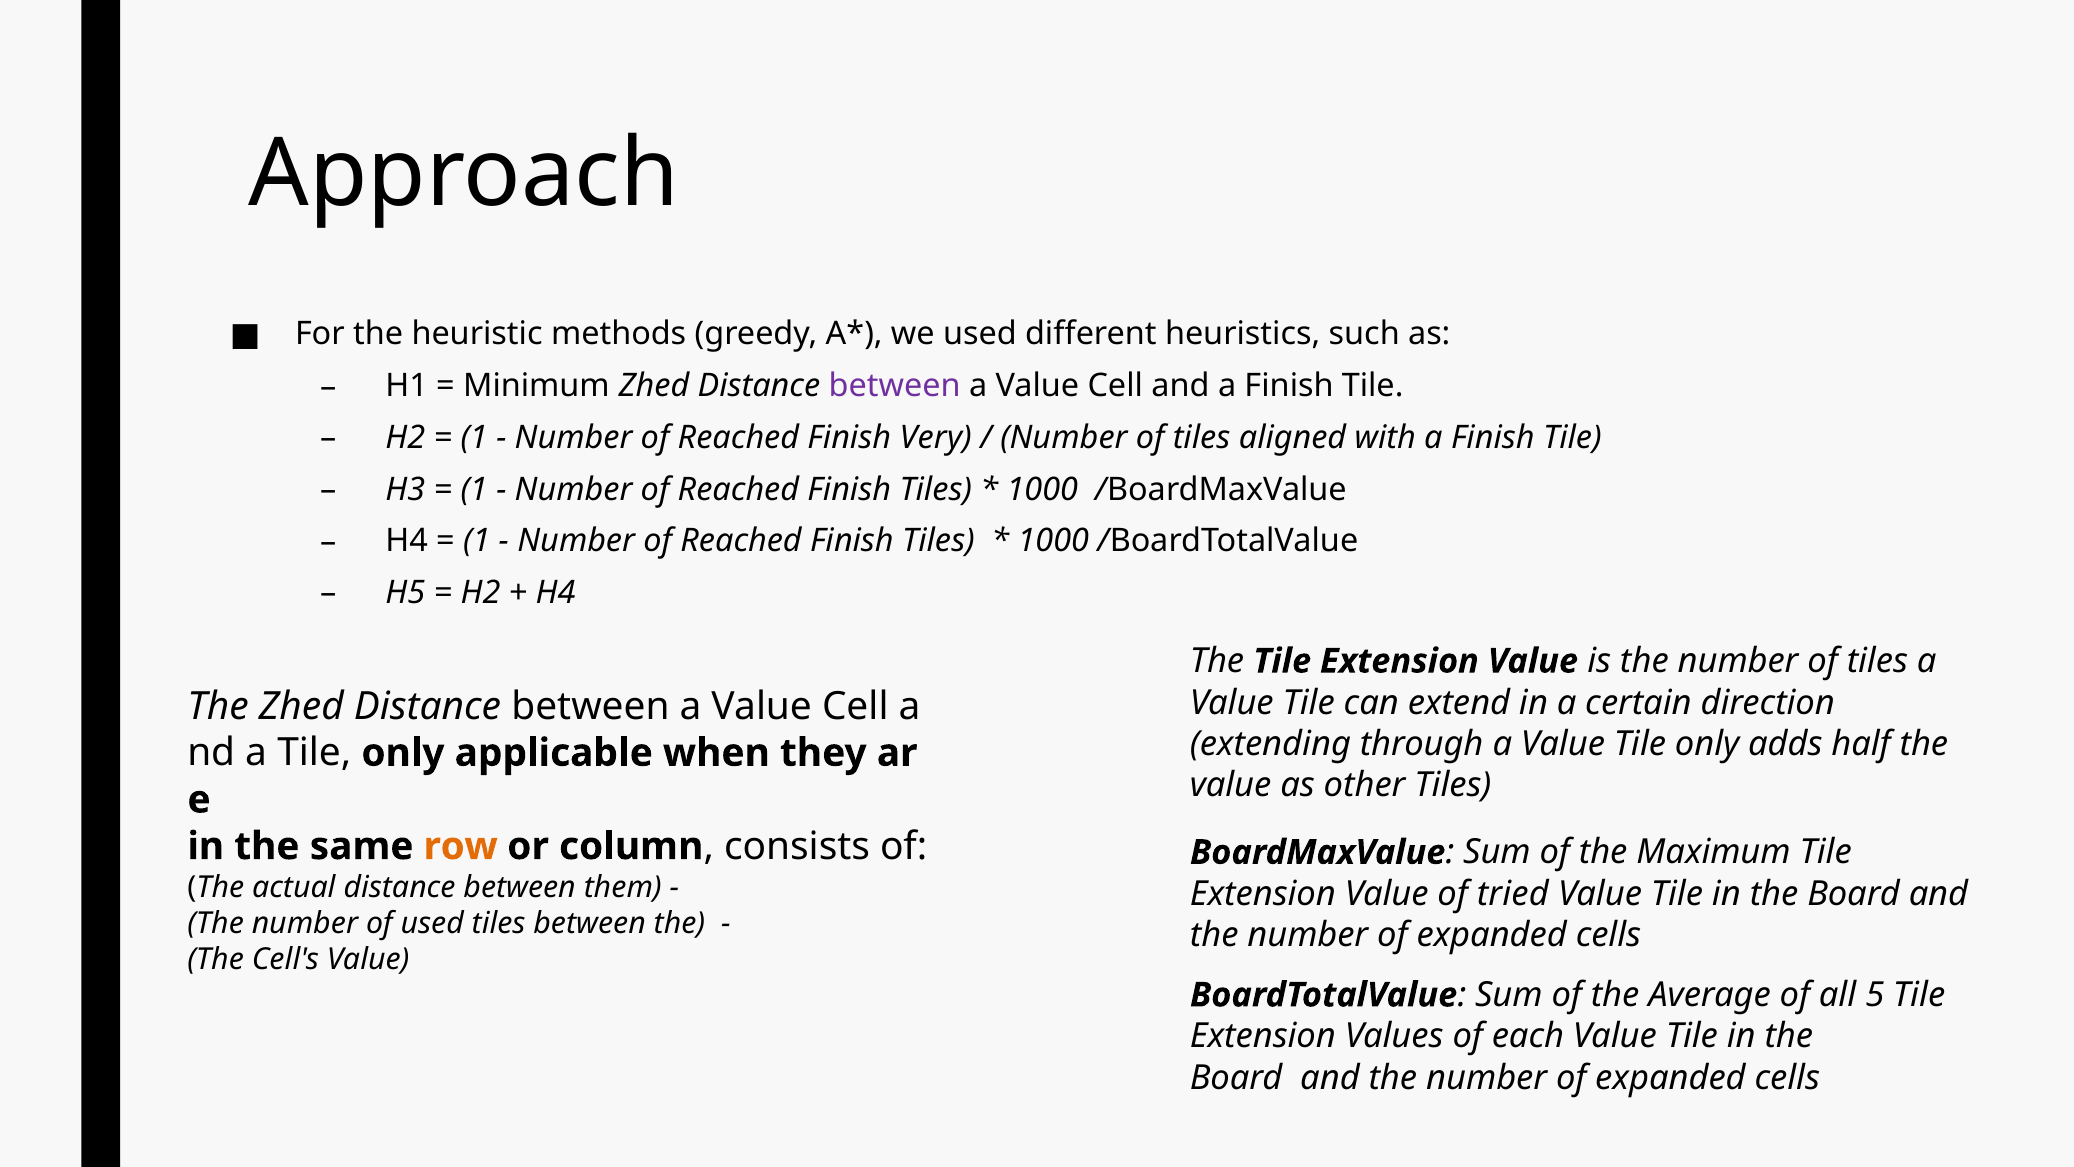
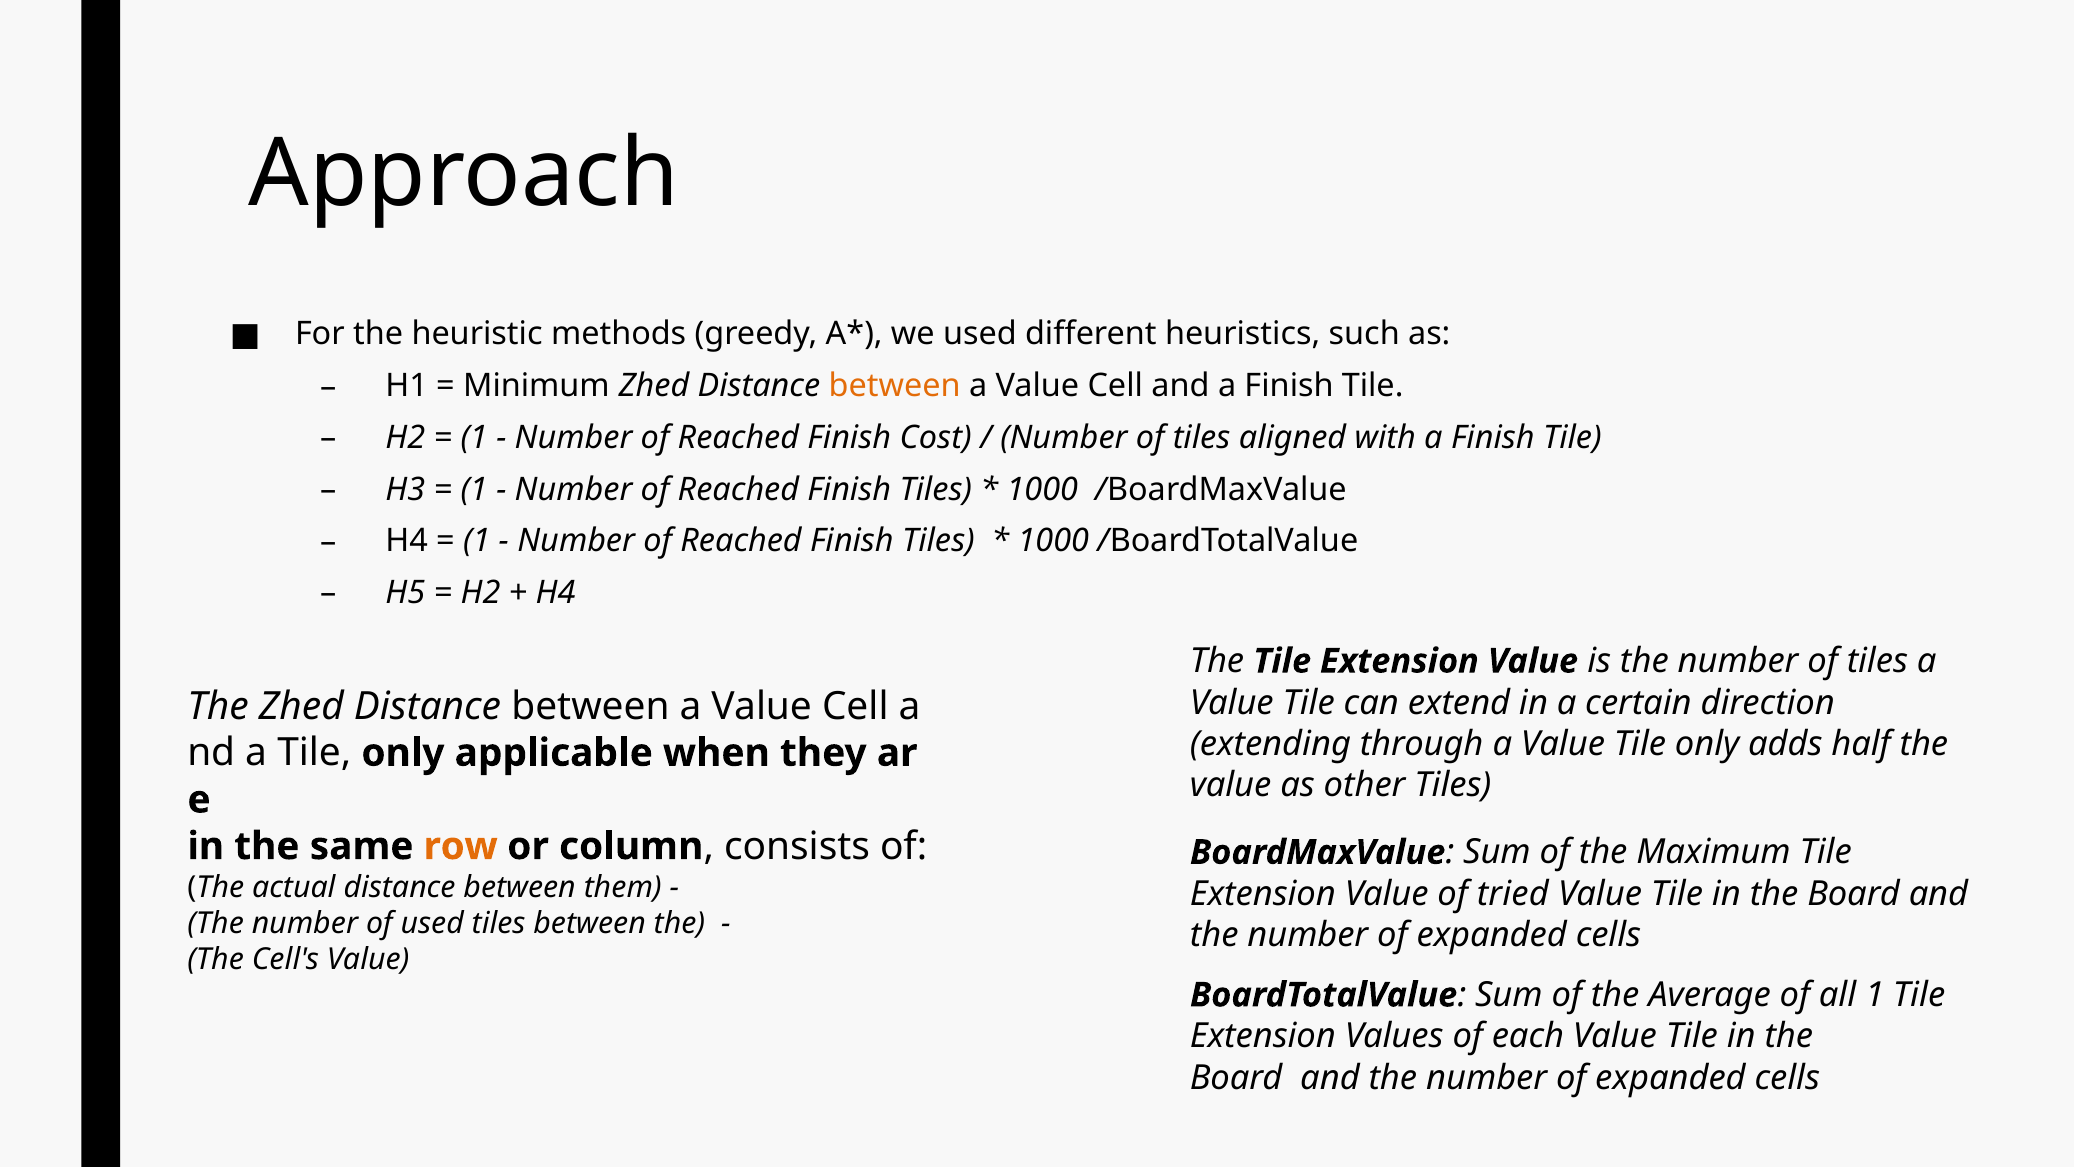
between colour: purple -> orange (895, 386)
Very: Very -> Cost (936, 438)
all 5: 5 -> 1 (1875, 995)
